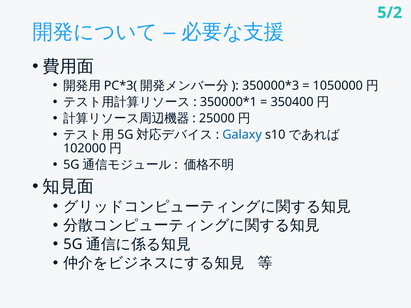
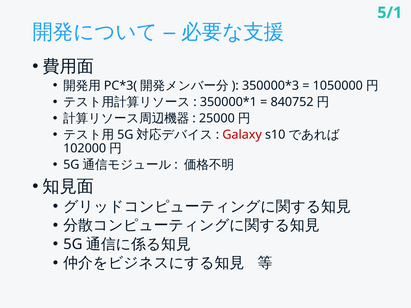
5/2: 5/2 -> 5/1 (390, 13)
350400: 350400 -> 840752 (292, 102)
Galaxy colour: blue -> red (242, 135)
